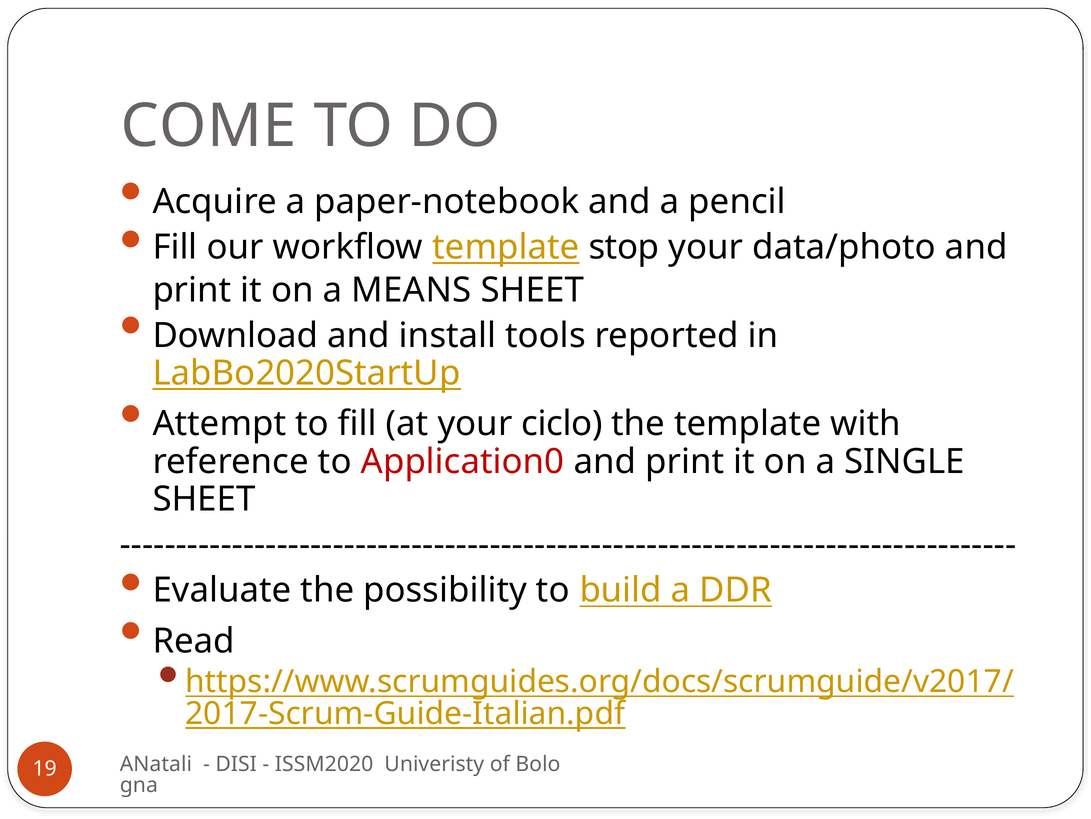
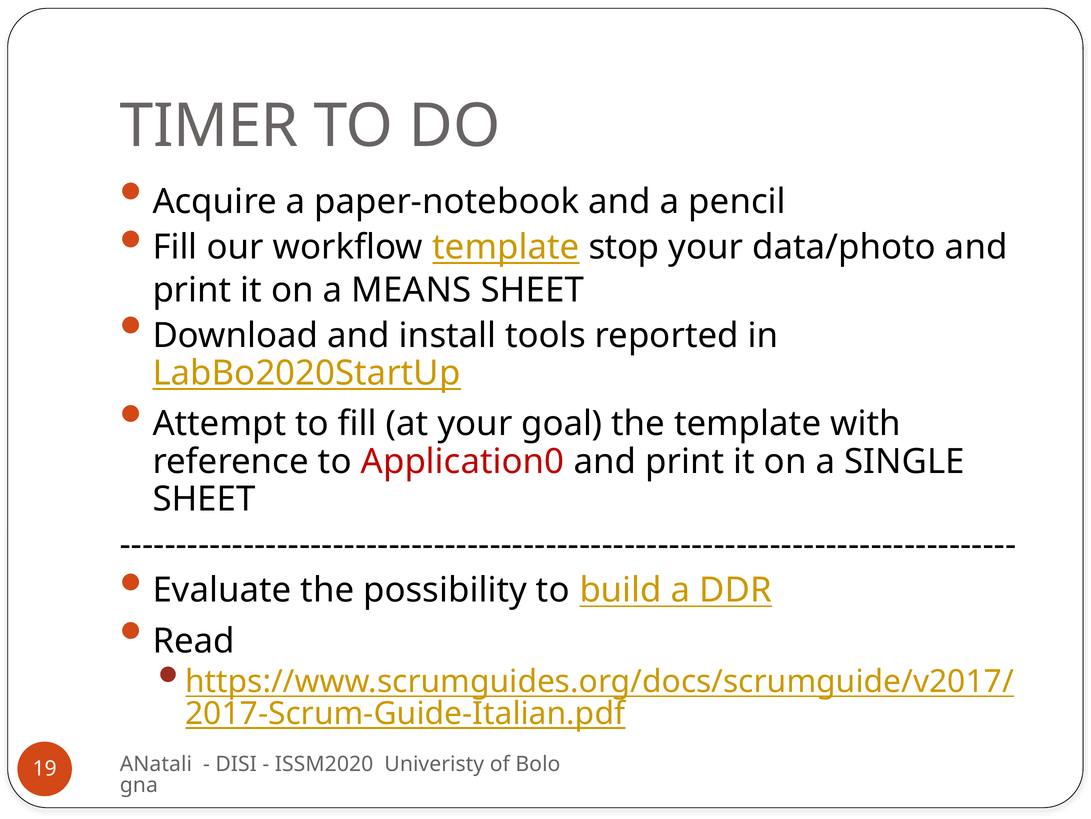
COME: COME -> TIMER (209, 126)
ciclo: ciclo -> goal (562, 424)
